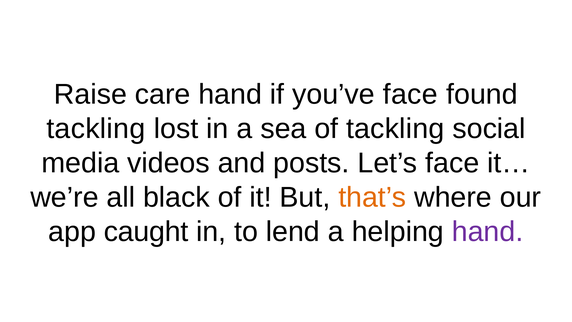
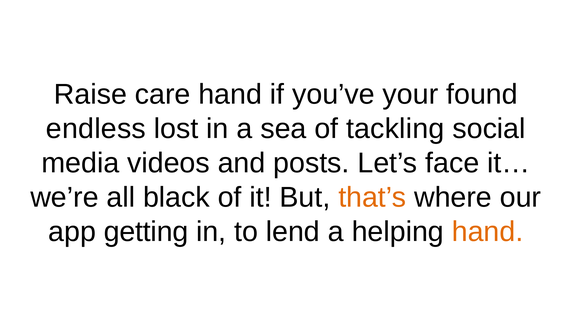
you’ve face: face -> your (410, 94)
tackling: tackling -> endless (96, 129)
caught: caught -> getting (146, 232)
hand colour: purple -> orange (488, 232)
